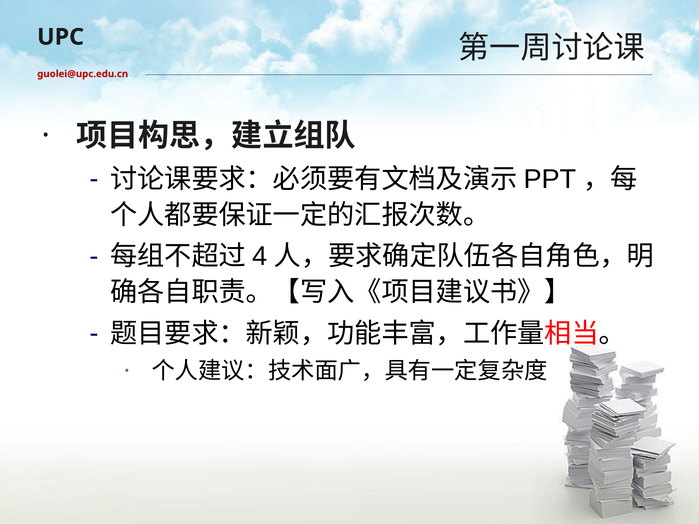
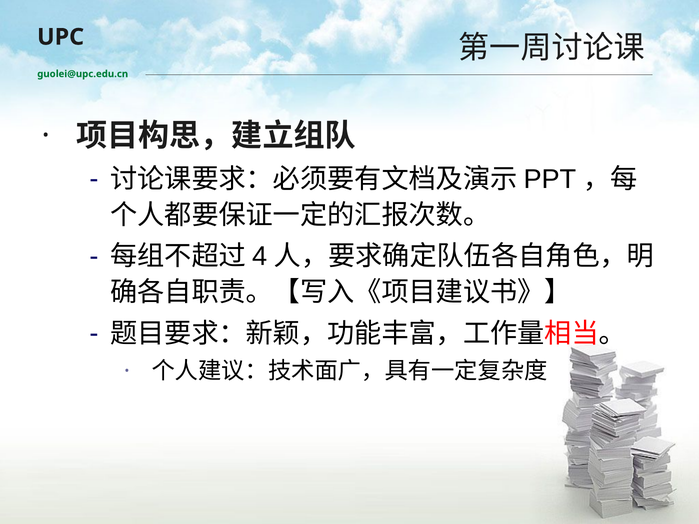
guolei@upc.edu.cn colour: red -> green (83, 74)
